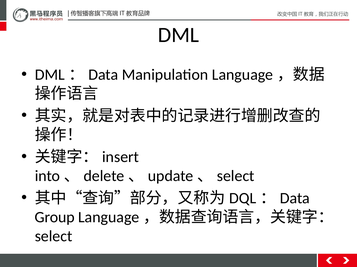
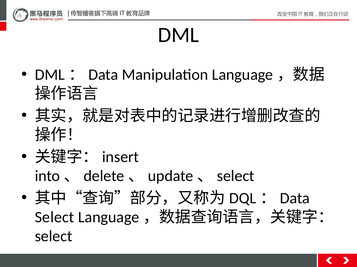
Group: Group -> Select (55, 218)
